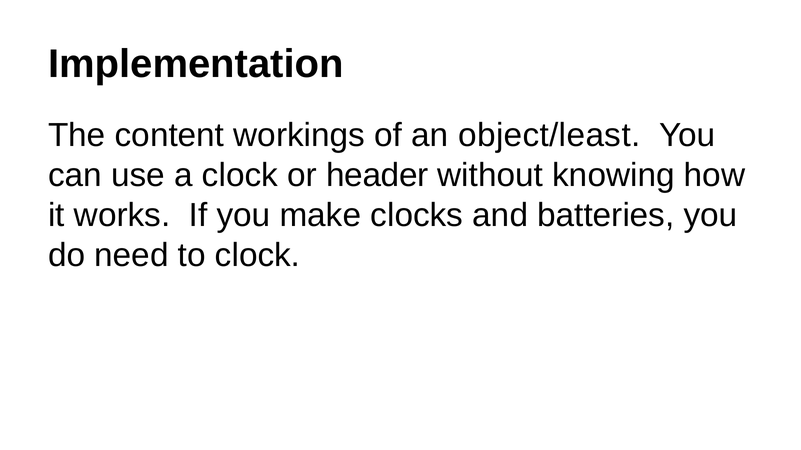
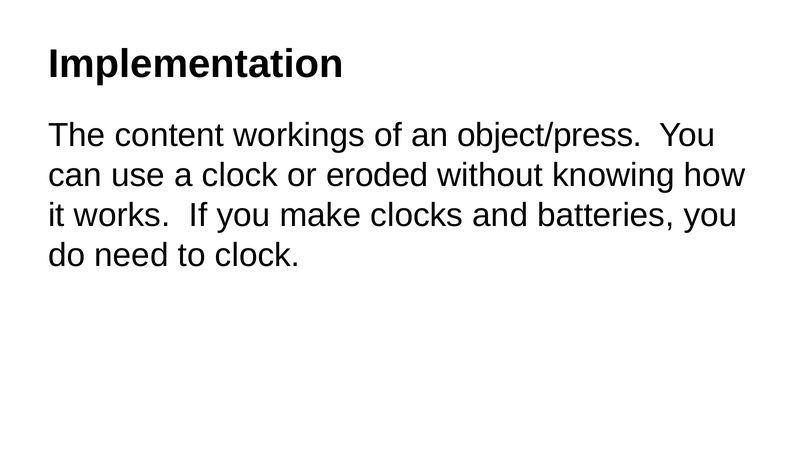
object/least: object/least -> object/press (550, 136)
header: header -> eroded (377, 176)
